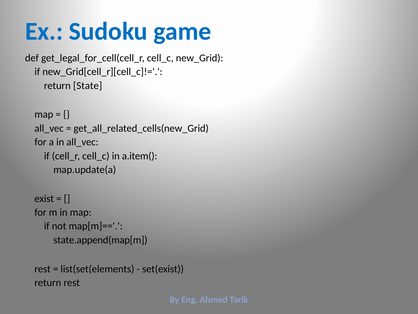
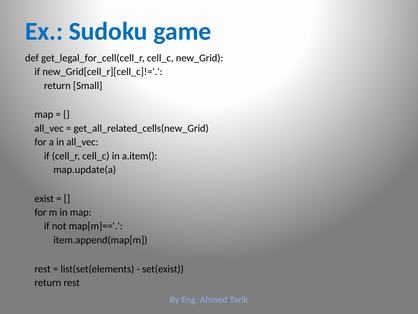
State: State -> Small (88, 85)
state.append(map[m: state.append(map[m -> item.append(map[m (100, 240)
